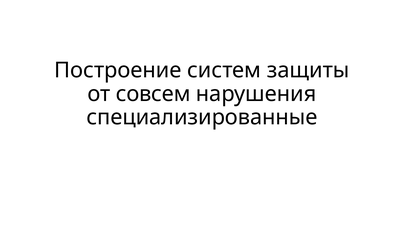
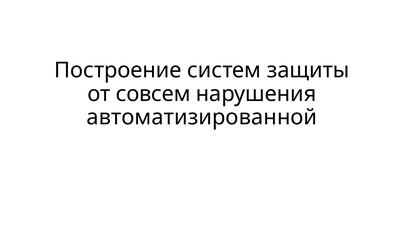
специализированные: специализированные -> автоматизированной (202, 118)
